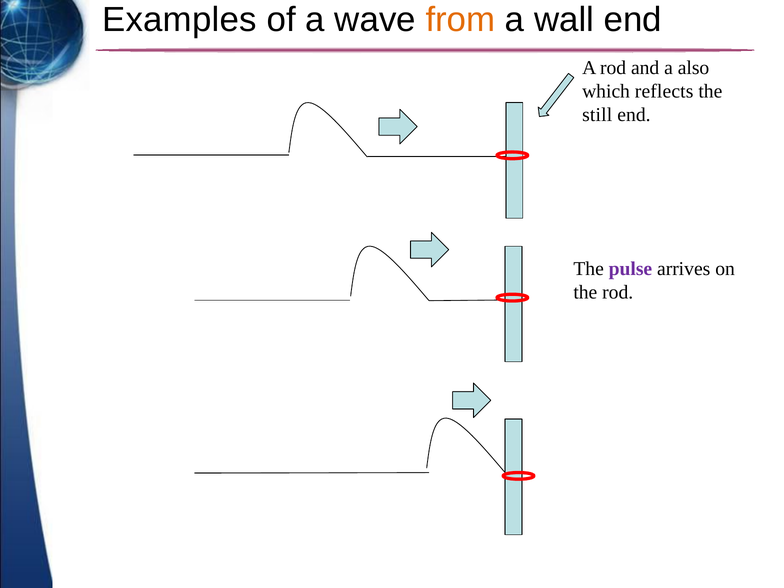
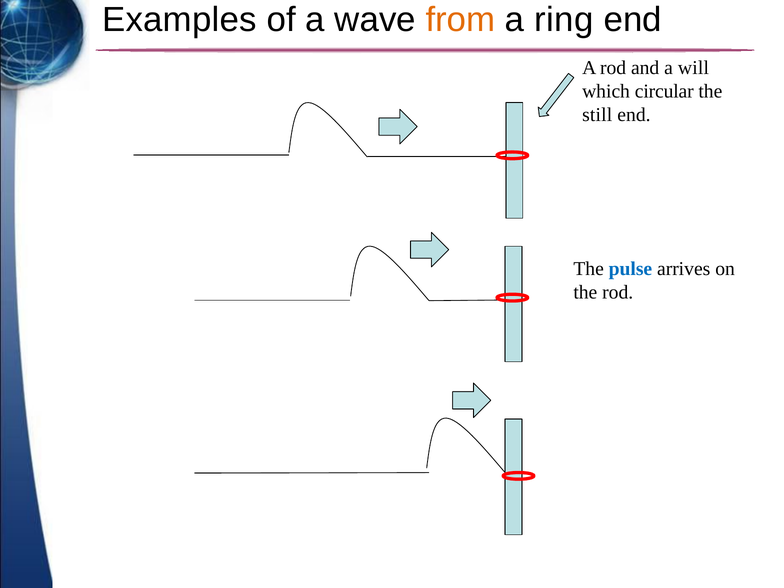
wall: wall -> ring (564, 20)
also: also -> will (693, 68)
reflects: reflects -> circular (664, 91)
pulse colour: purple -> blue (630, 269)
